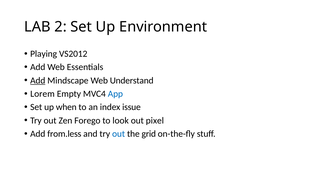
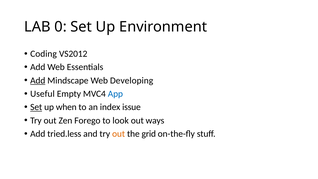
2: 2 -> 0 (61, 27)
Playing: Playing -> Coding (44, 54)
Understand: Understand -> Developing (132, 80)
Lorem: Lorem -> Useful (42, 94)
Set underline: none -> present (36, 107)
pixel: pixel -> ways (155, 120)
from.less: from.less -> tried.less (64, 134)
out colour: blue -> orange (119, 134)
